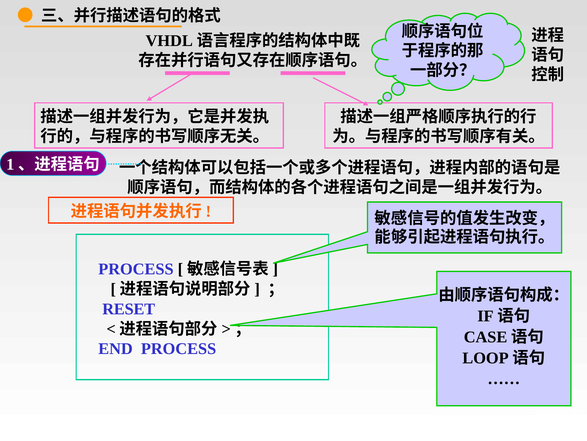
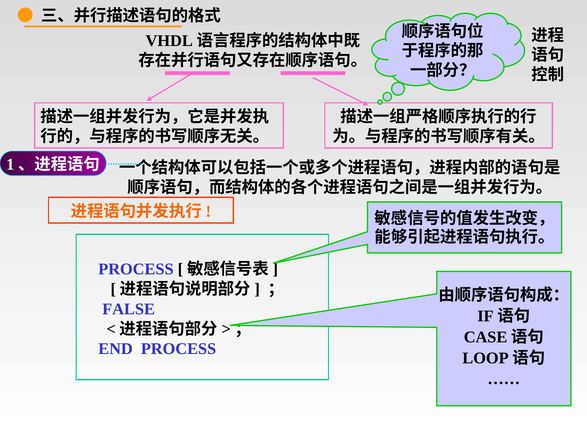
RESET: RESET -> FALSE (129, 309)
